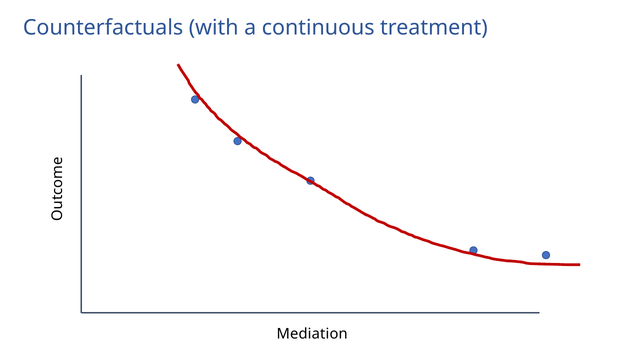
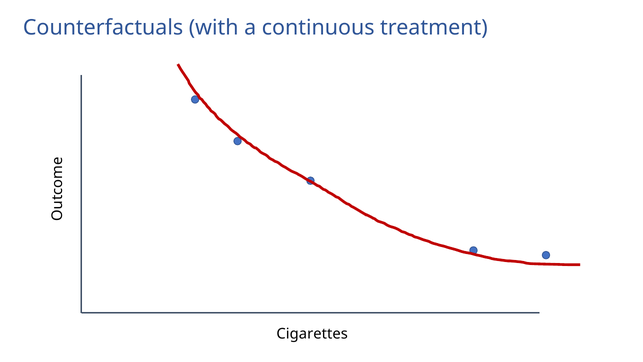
Mediation: Mediation -> Cigarettes (312, 334)
